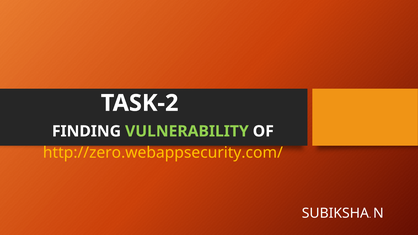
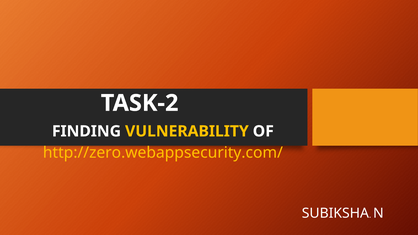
VULNERABILITY colour: light green -> yellow (187, 131)
